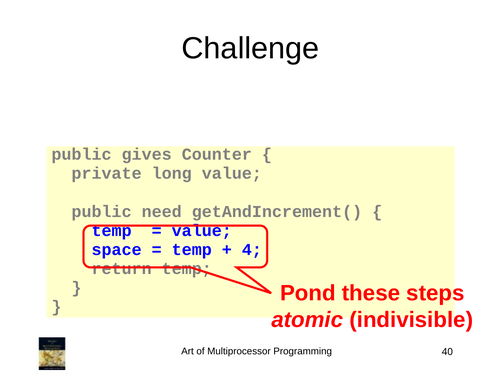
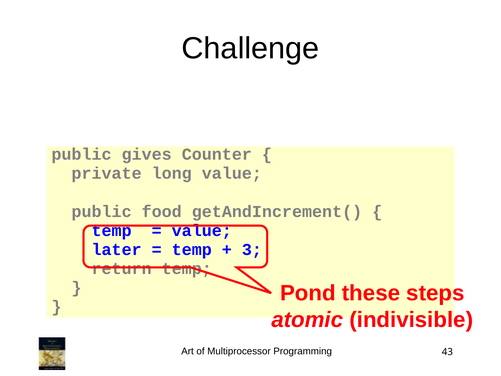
need: need -> food (162, 211)
space: space -> later (117, 249)
4: 4 -> 3 (252, 249)
40: 40 -> 43 (447, 352)
